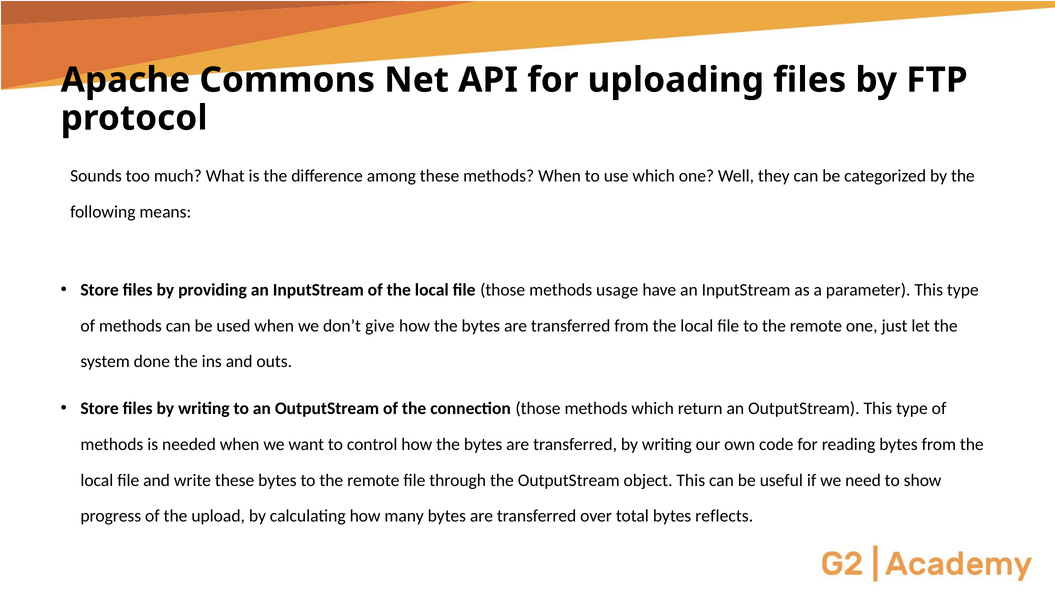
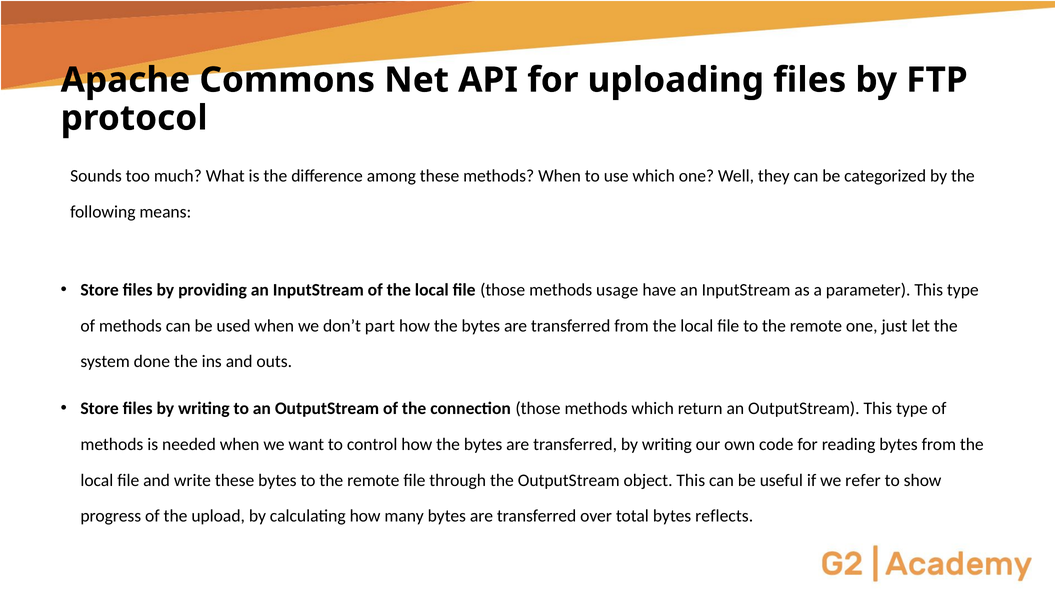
give: give -> part (380, 325)
need: need -> refer (863, 480)
